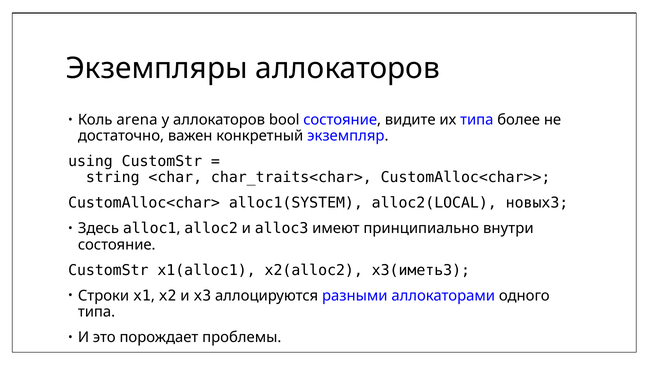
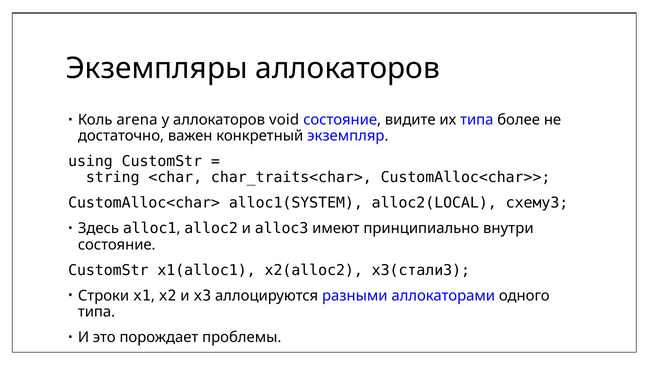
bool: bool -> void (284, 120)
новых3: новых3 -> схему3 (537, 203)
x3(иметь3: x3(иметь3 -> x3(стали3 (421, 270)
